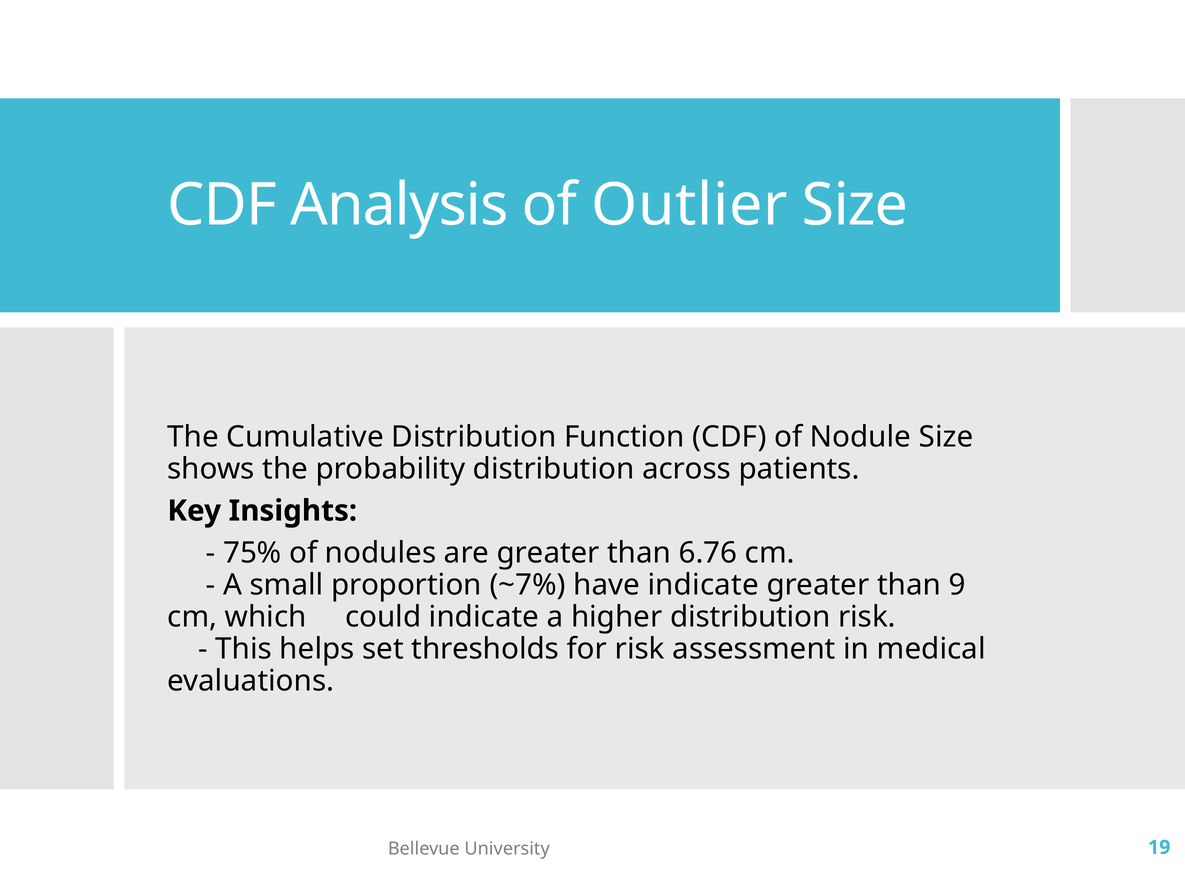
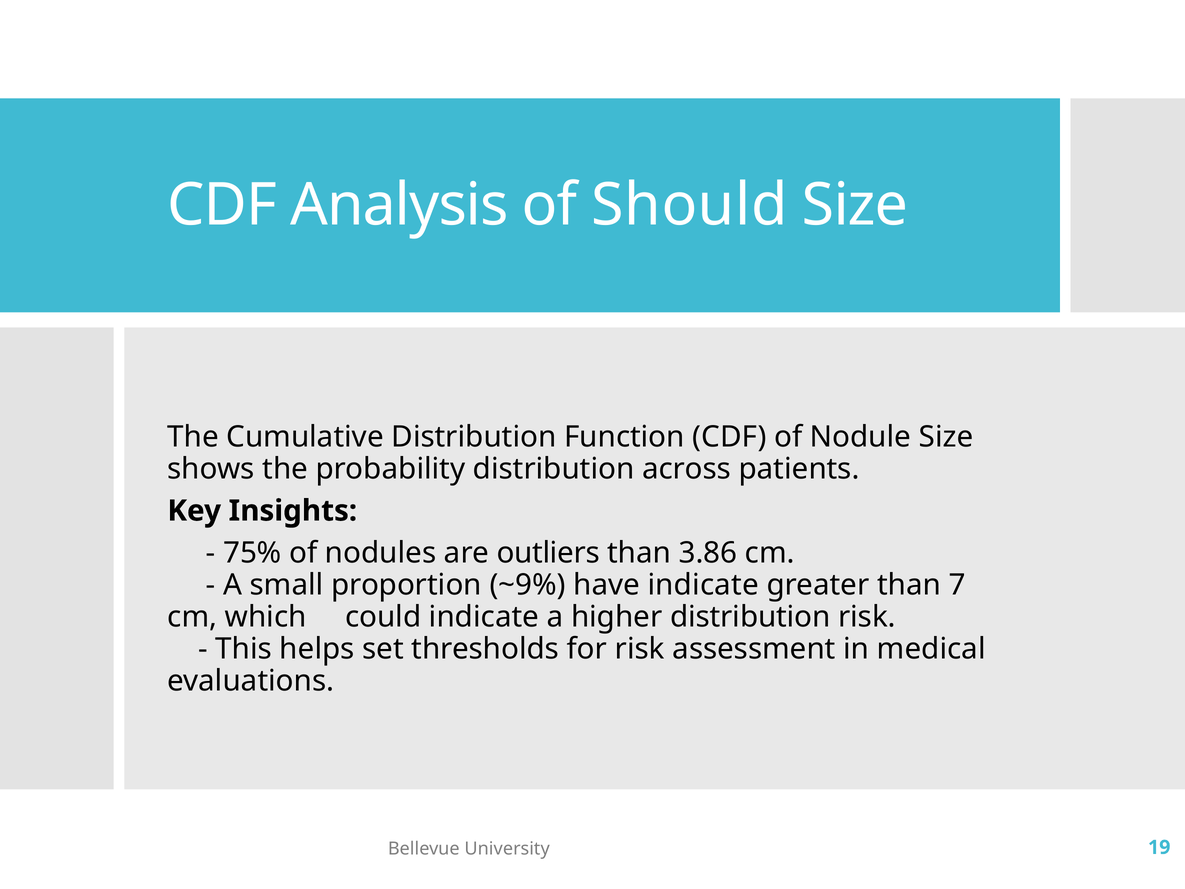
Outlier: Outlier -> Should (689, 205)
are greater: greater -> outliers (548, 553)
6.76: 6.76 -> 3.86 (708, 553)
~7%: ~7% -> ~9% (528, 585)
9: 9 -> 7 (957, 585)
